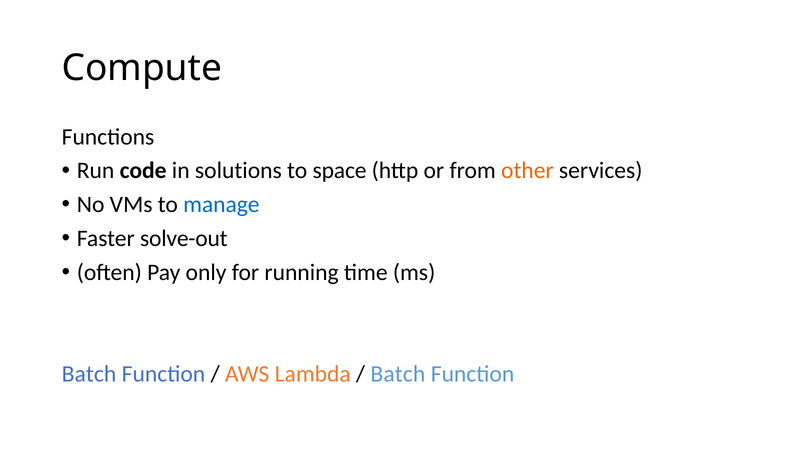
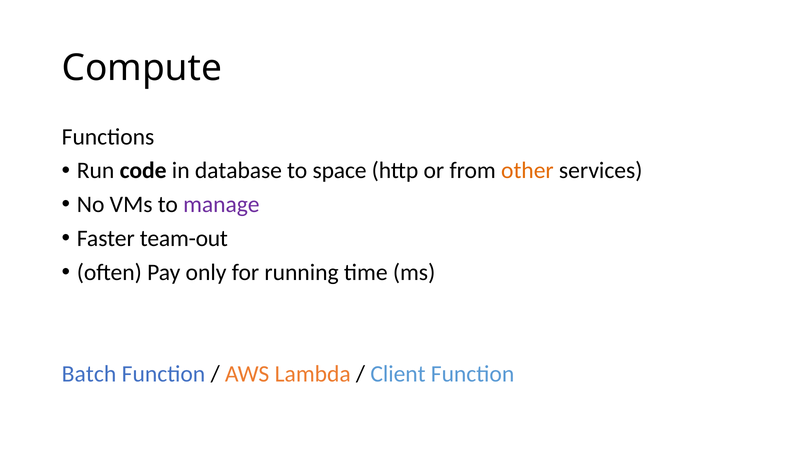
solutions: solutions -> database (238, 171)
manage colour: blue -> purple (221, 205)
solve-out: solve-out -> team-out (184, 239)
Batch: Batch -> Client (398, 374)
